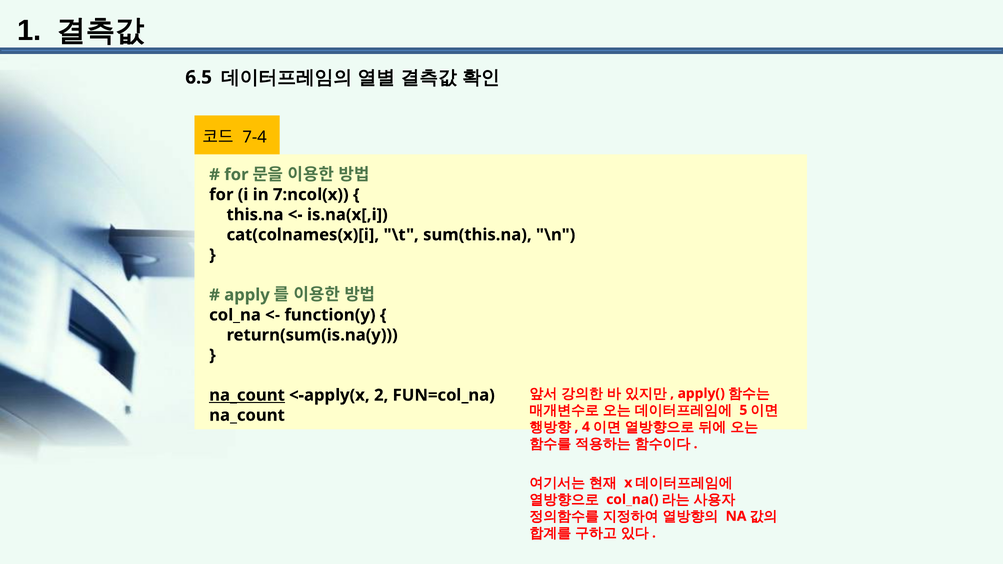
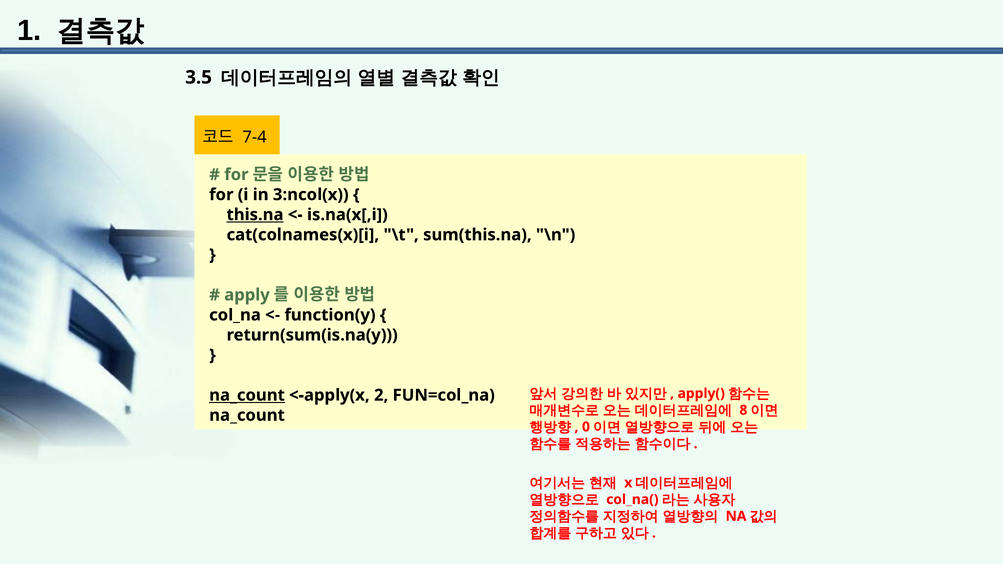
6.5: 6.5 -> 3.5 (199, 77)
7:ncol(x: 7:ncol(x -> 3:ncol(x (311, 195)
this.na underline: none -> present (255, 215)
5: 5 -> 8 (743, 410)
4: 4 -> 0 (586, 427)
